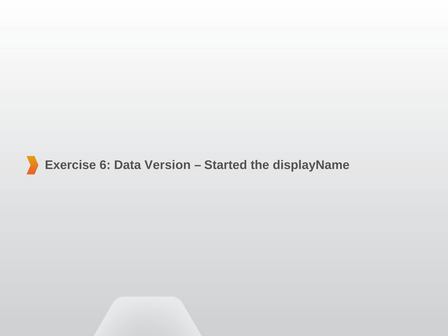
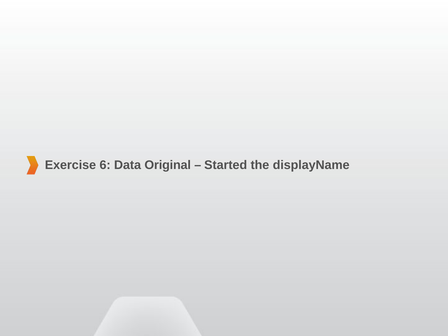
Version: Version -> Original (168, 165)
